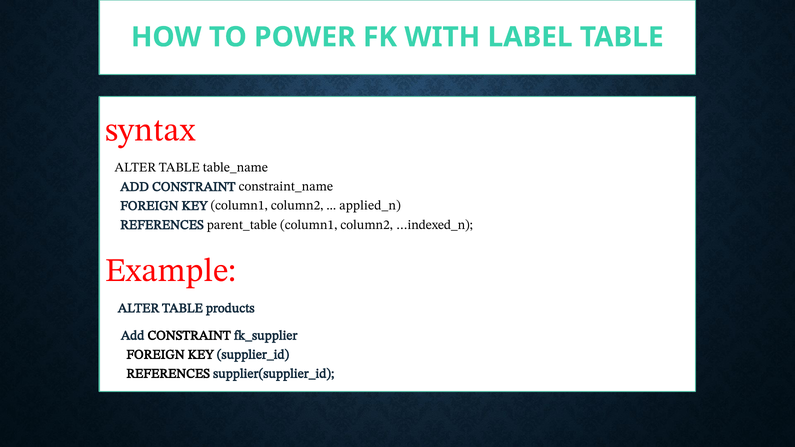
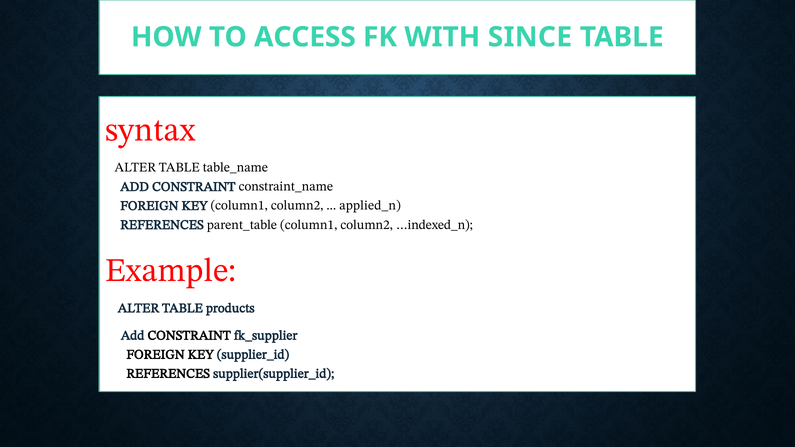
POWER: POWER -> ACCESS (305, 37)
LABEL: LABEL -> SINCE (530, 37)
